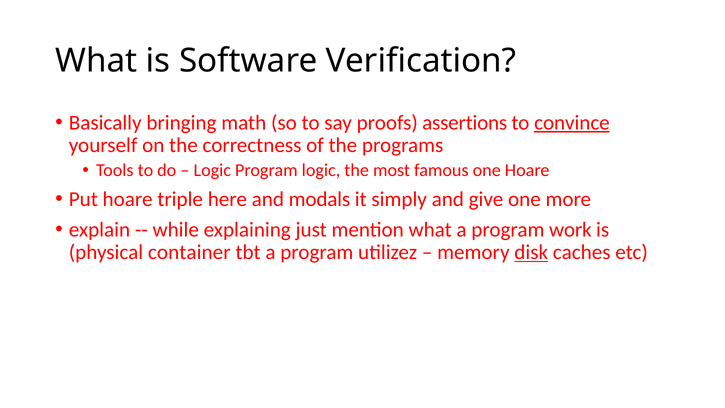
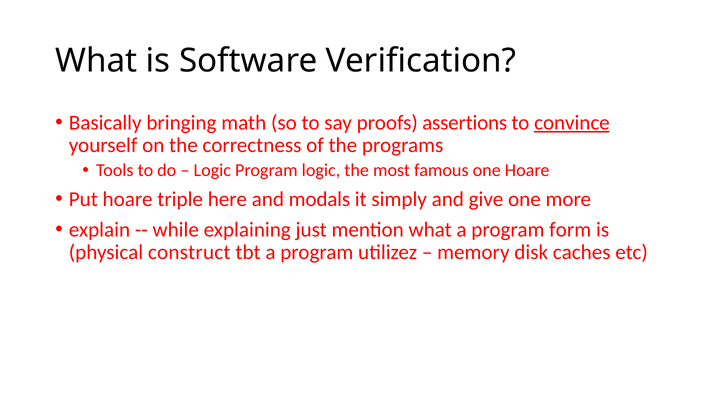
work: work -> form (570, 230)
container: container -> construct (189, 252)
disk underline: present -> none (531, 252)
